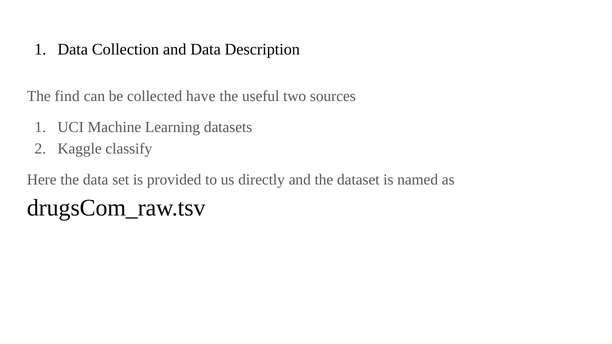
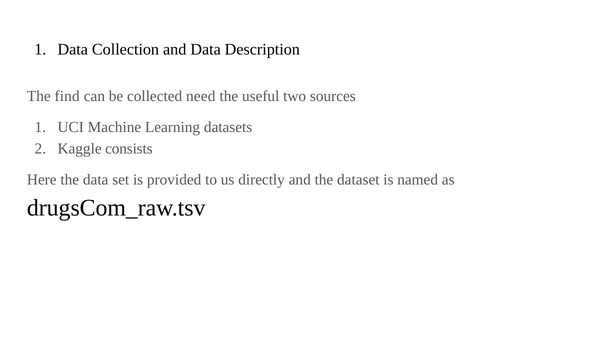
have: have -> need (201, 96)
classify: classify -> consists (129, 149)
